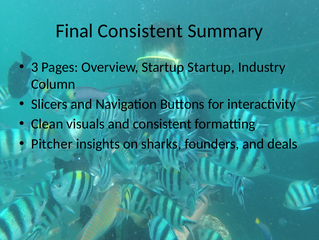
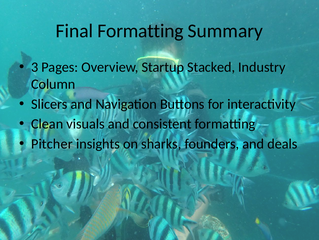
Final Consistent: Consistent -> Formatting (140, 31)
Startup Startup: Startup -> Stacked (211, 67)
